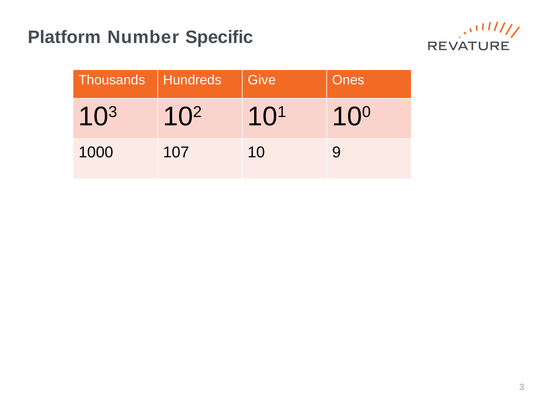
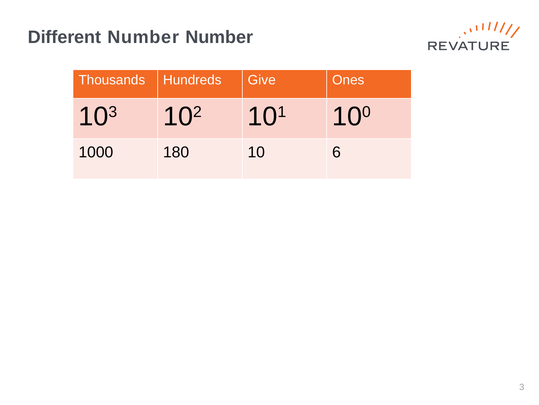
Platform: Platform -> Different (64, 37)
Number Specific: Specific -> Number (219, 37)
107: 107 -> 180 (176, 152)
9: 9 -> 6 (336, 152)
